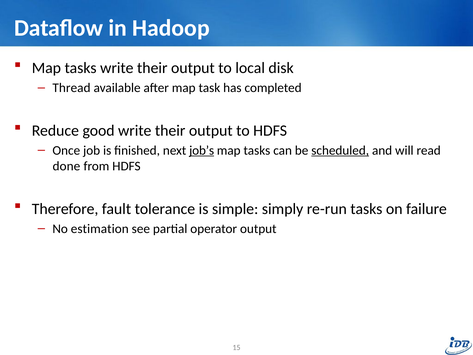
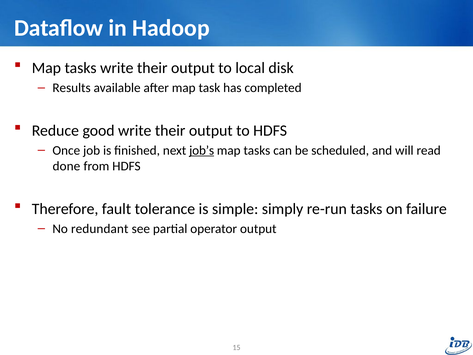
Thread: Thread -> Results (72, 88)
scheduled underline: present -> none (340, 150)
estimation: estimation -> redundant (100, 229)
